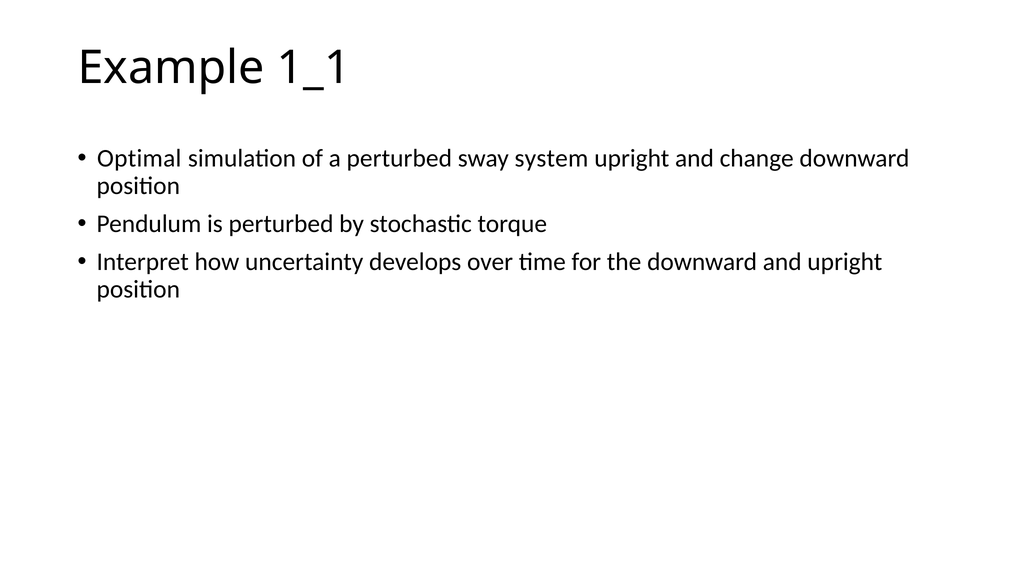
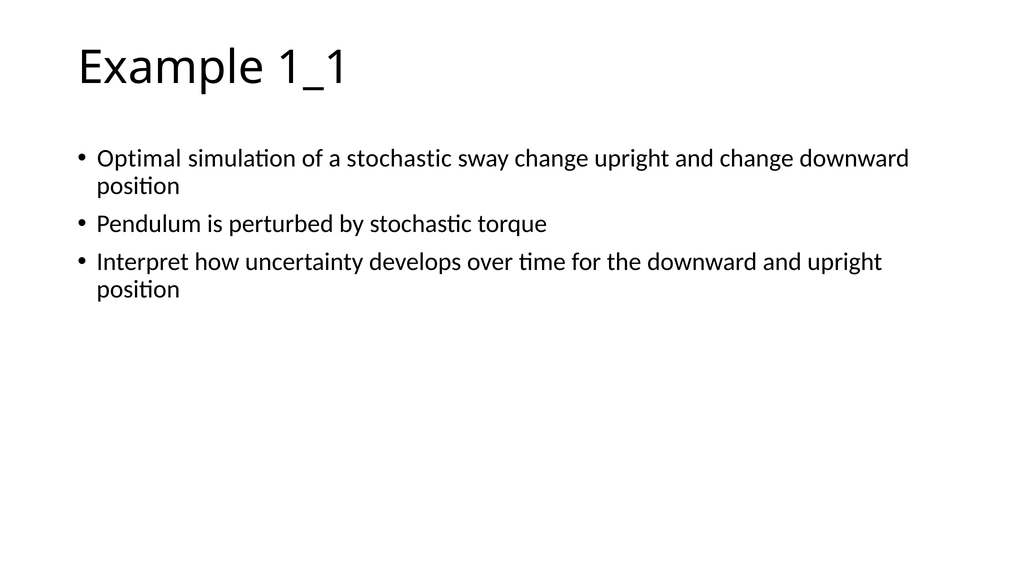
a perturbed: perturbed -> stochastic (399, 158)
sway system: system -> change (552, 158)
